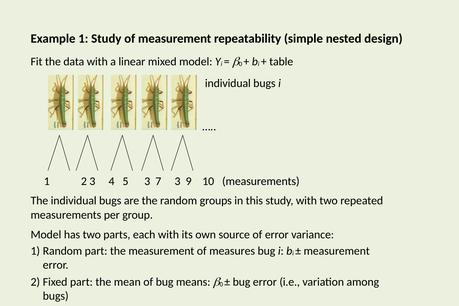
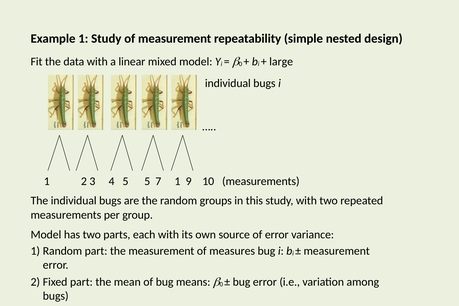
table: table -> large (281, 62)
5 3: 3 -> 5 (147, 181)
7 3: 3 -> 1 (178, 181)
